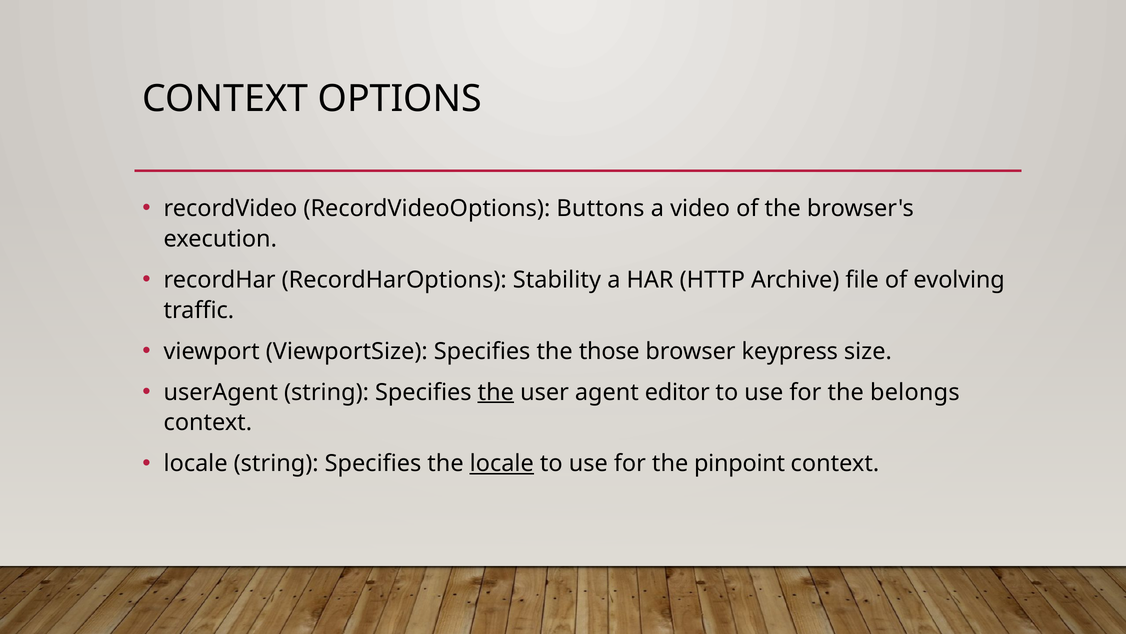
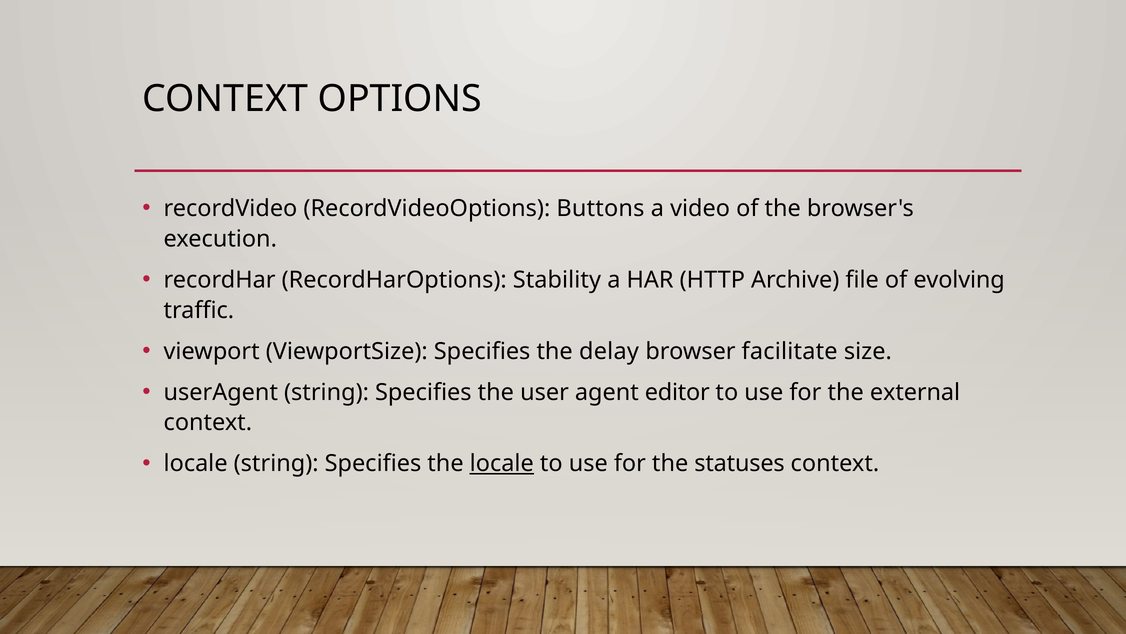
those: those -> delay (609, 351)
keypress: keypress -> facilitate (790, 351)
the underline: present -> none (496, 392)
belongs: belongs -> external (915, 392)
pinpoint: pinpoint -> statuses (740, 463)
